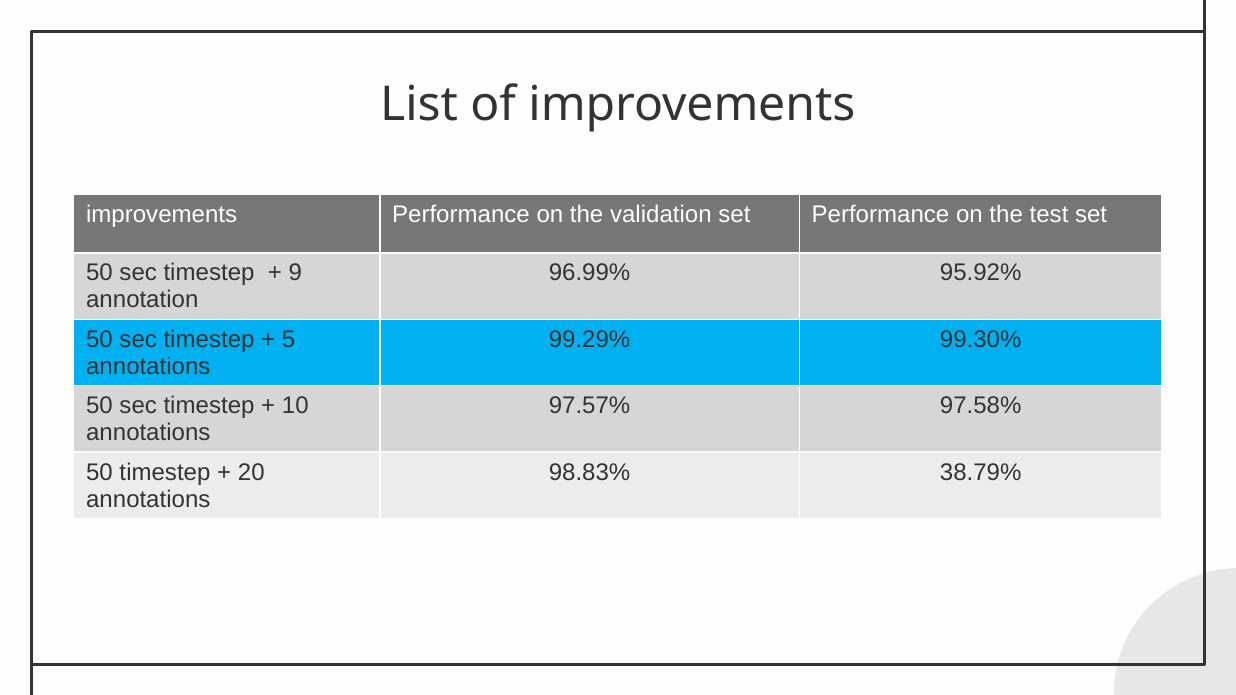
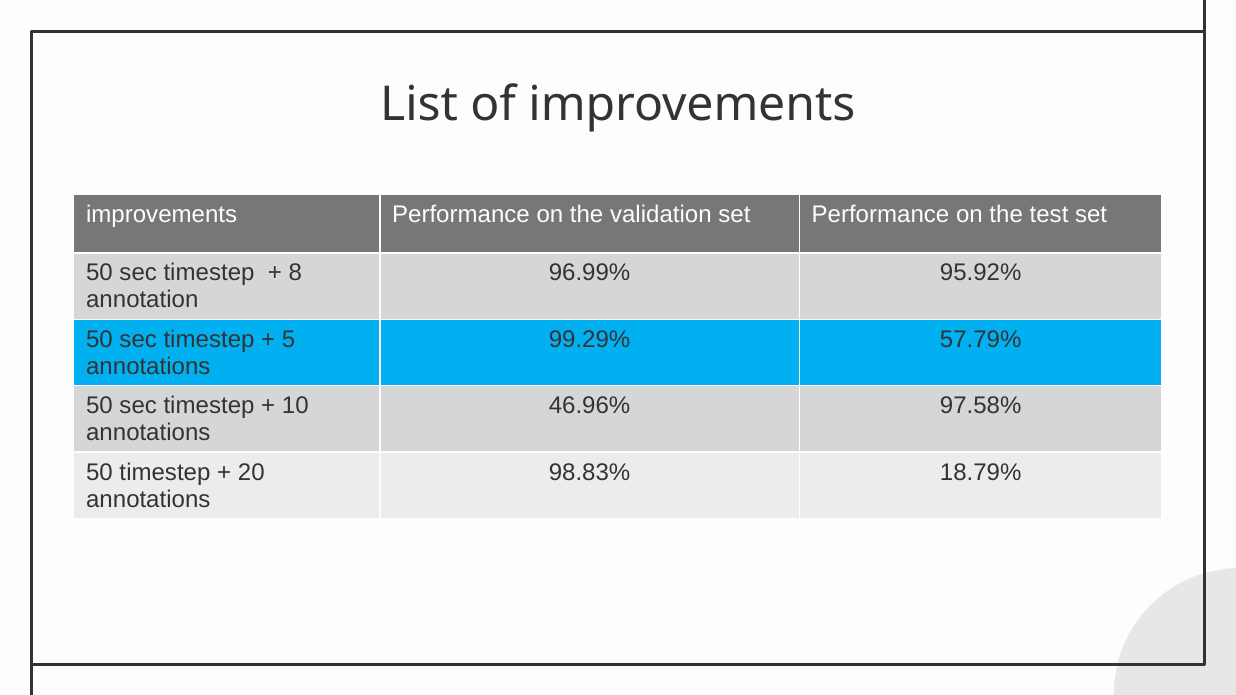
9: 9 -> 8 (295, 273)
99.30%: 99.30% -> 57.79% (981, 339)
97.57%: 97.57% -> 46.96% (590, 406)
38.79%: 38.79% -> 18.79% (981, 472)
